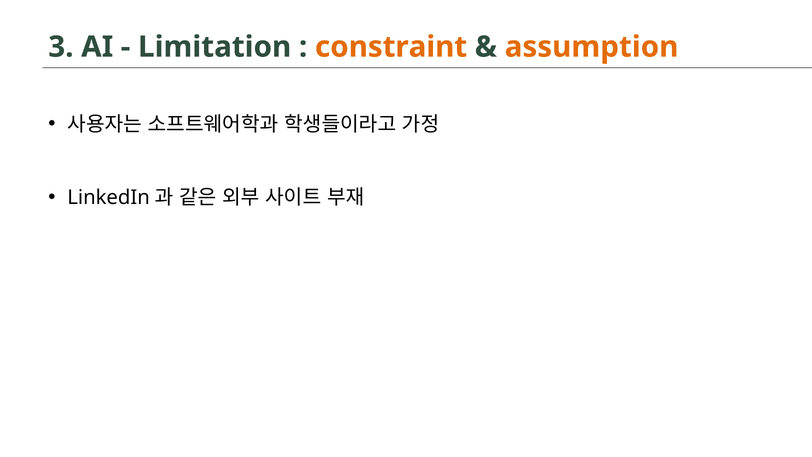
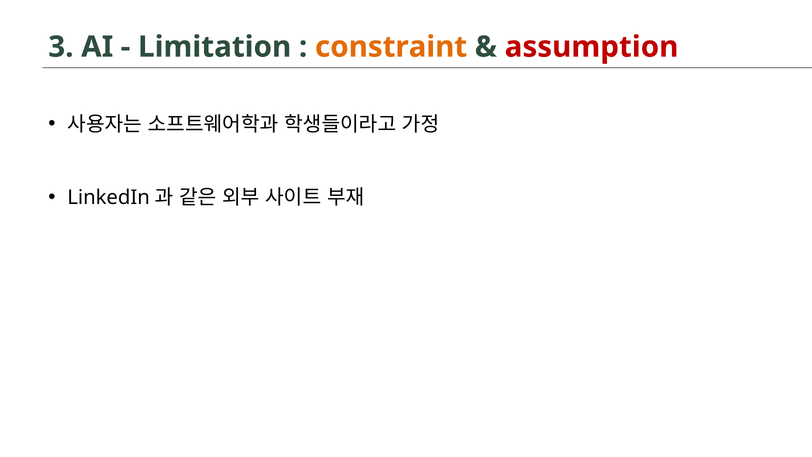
assumption colour: orange -> red (592, 47)
